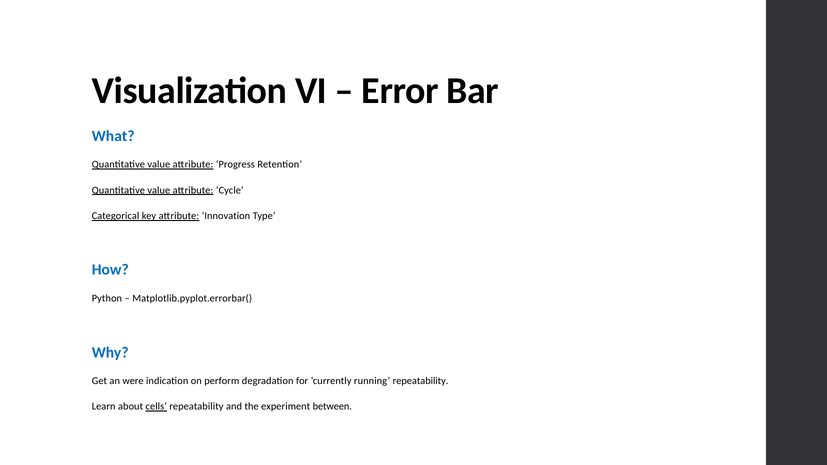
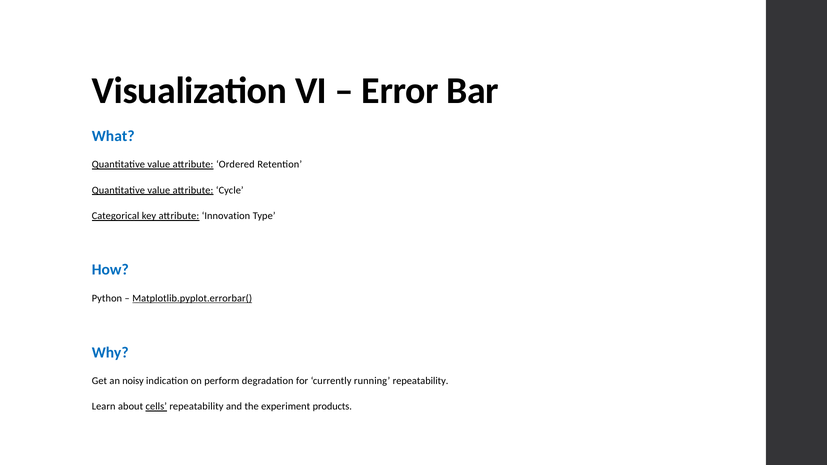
Progress: Progress -> Ordered (235, 165)
Matplotlib.pyplot.errorbar( underline: none -> present (192, 298)
were: were -> noisy (133, 381)
between: between -> products (332, 407)
